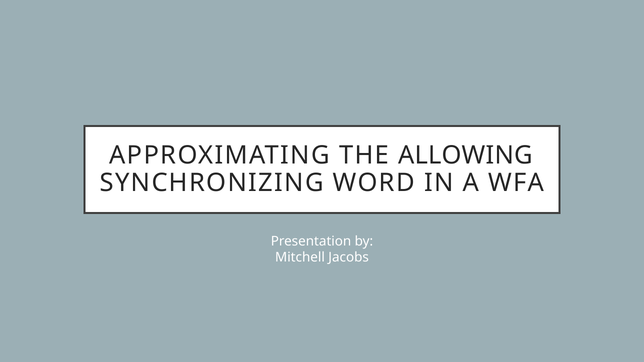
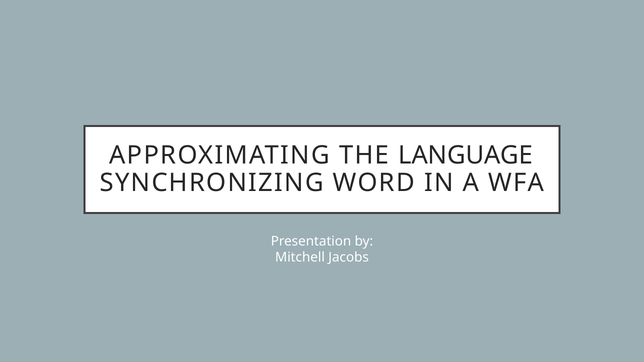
ALLOWING: ALLOWING -> LANGUAGE (466, 156)
